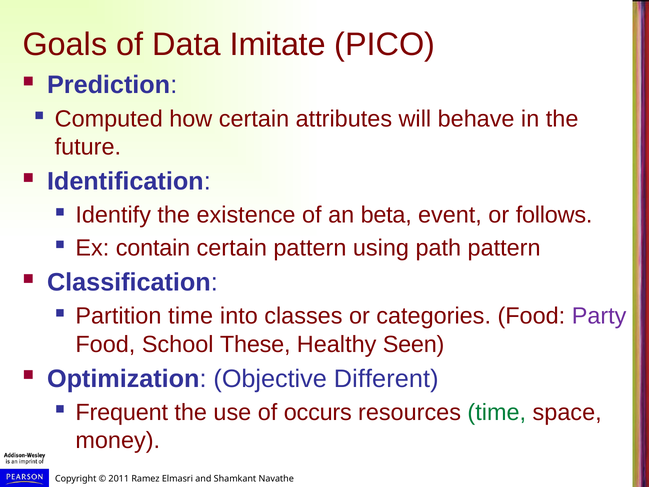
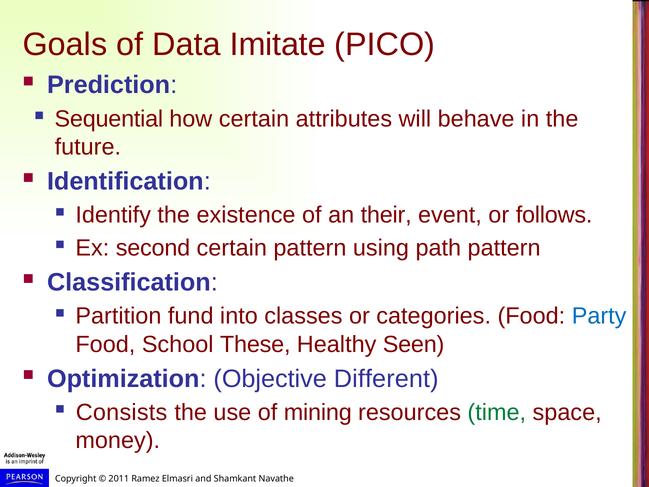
Computed: Computed -> Sequential (109, 119)
beta: beta -> their (386, 215)
contain: contain -> second (153, 248)
Partition time: time -> fund (191, 316)
Party colour: purple -> blue (599, 316)
Frequent: Frequent -> Consists (122, 412)
occurs: occurs -> mining (318, 412)
